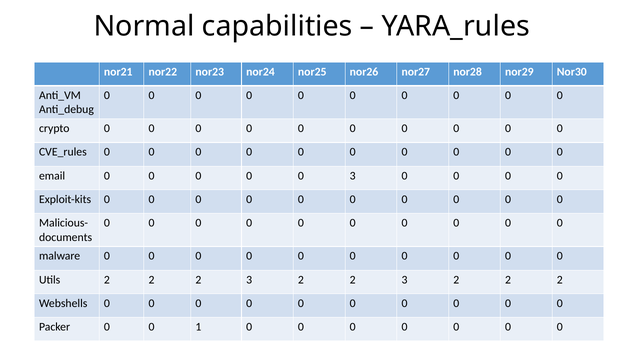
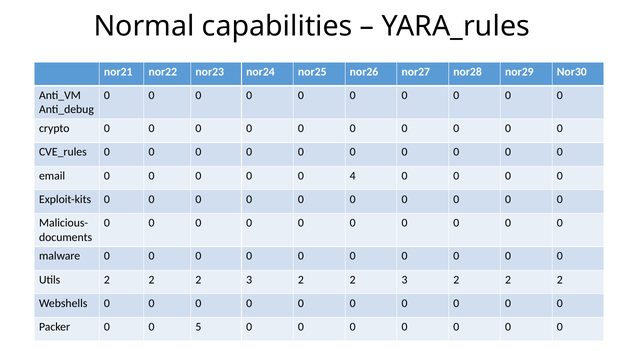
0 3: 3 -> 4 (353, 176)
1: 1 -> 5 (198, 327)
